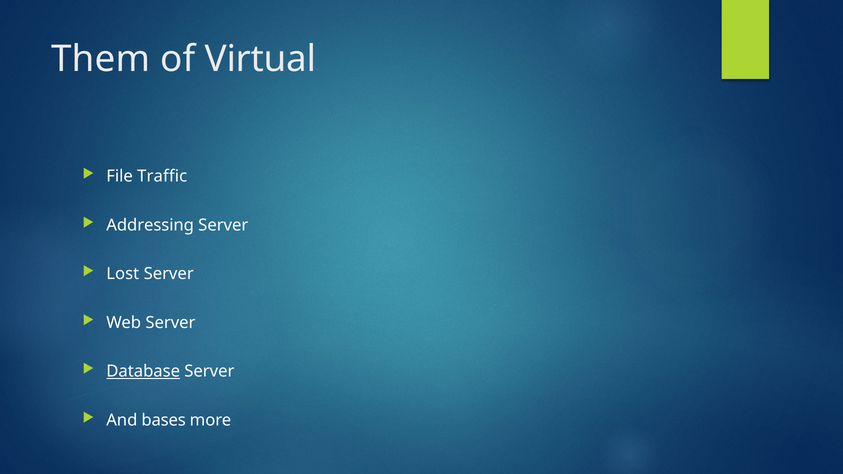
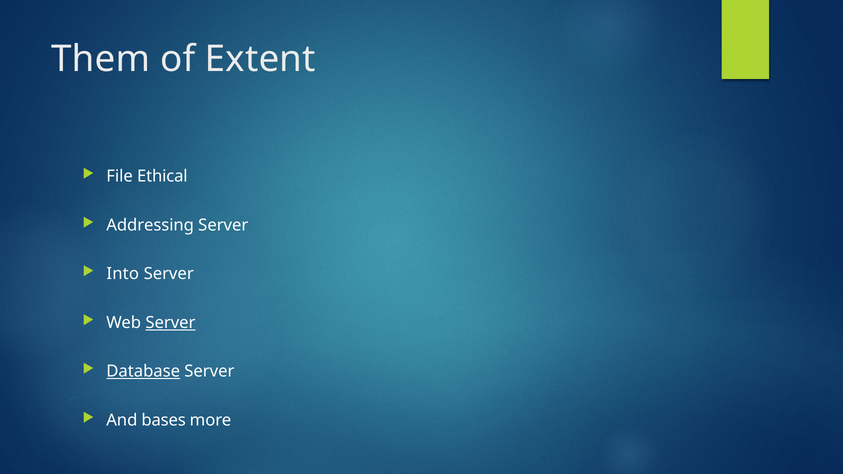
Virtual: Virtual -> Extent (260, 59)
Traffic: Traffic -> Ethical (162, 176)
Lost: Lost -> Into (123, 274)
Server underline: none -> present (170, 323)
